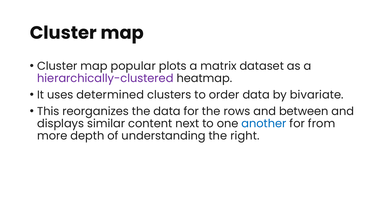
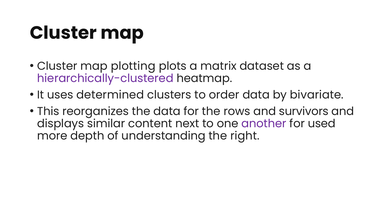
popular: popular -> plotting (133, 66)
between: between -> survivors (304, 111)
another colour: blue -> purple (264, 124)
from: from -> used (322, 124)
